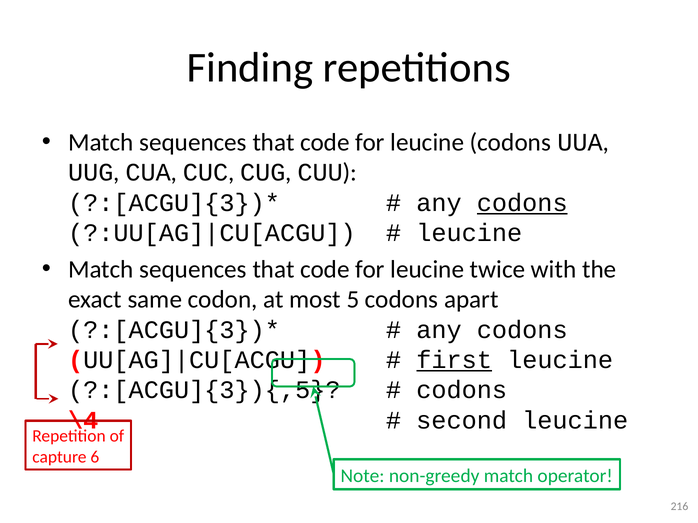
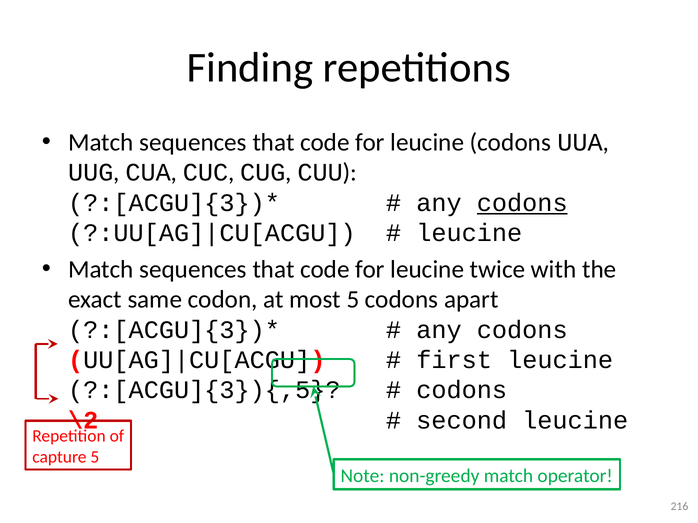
first underline: present -> none (454, 360)
\4: \4 -> \2 (83, 421)
capture 6: 6 -> 5 (95, 457)
